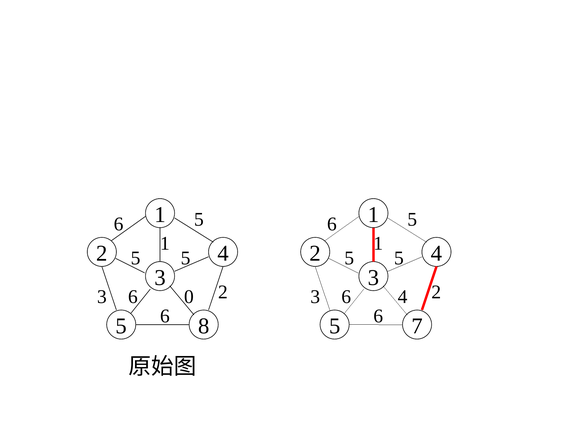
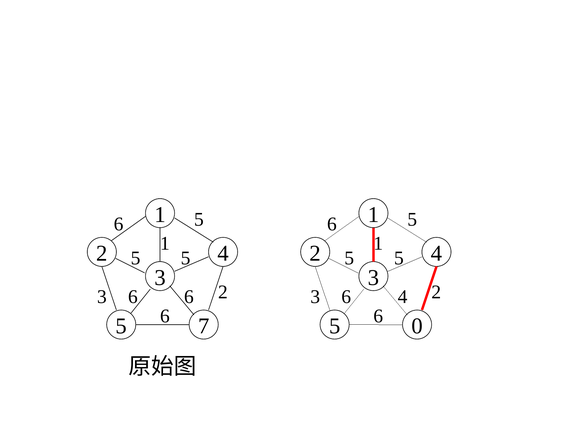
3 0: 0 -> 6 (189, 297)
8: 8 -> 7 (204, 327)
7: 7 -> 0 (417, 327)
